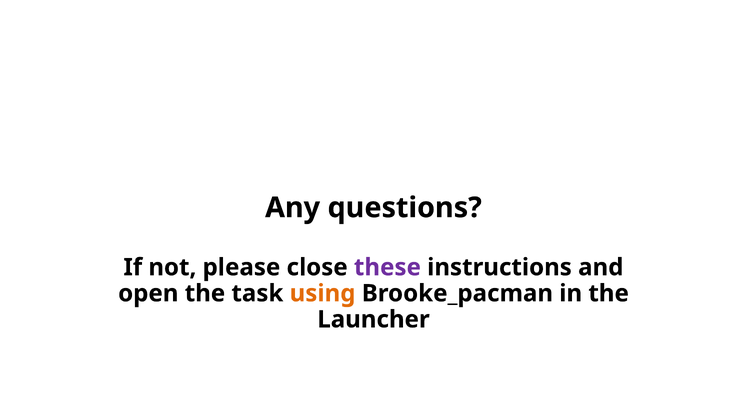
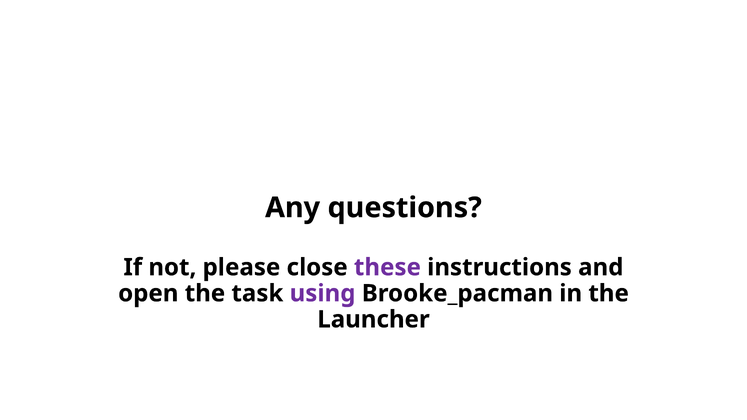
using colour: orange -> purple (323, 294)
